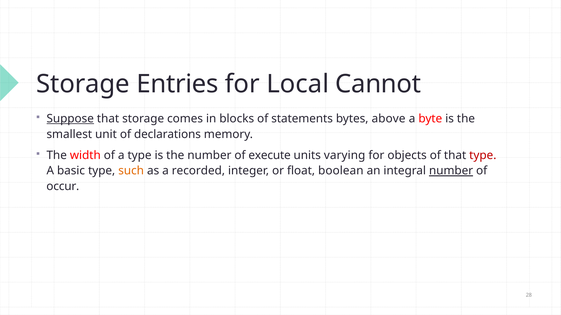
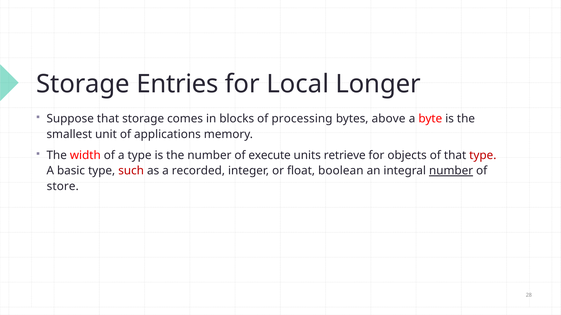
Cannot: Cannot -> Longer (378, 84)
Suppose underline: present -> none (70, 119)
statements: statements -> processing (302, 119)
declarations: declarations -> applications (167, 134)
varying: varying -> retrieve (345, 156)
such colour: orange -> red (131, 171)
occur: occur -> store (63, 187)
